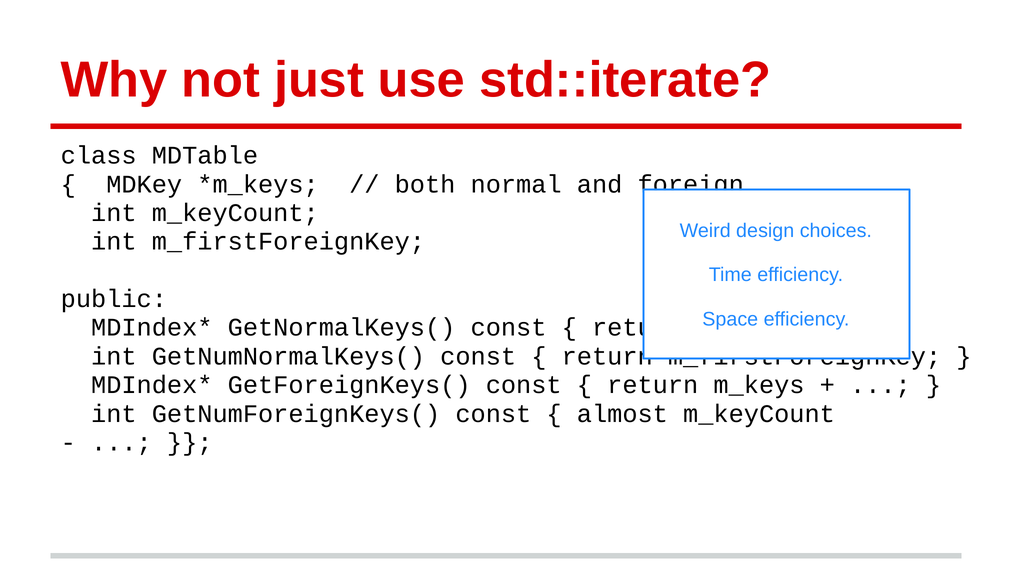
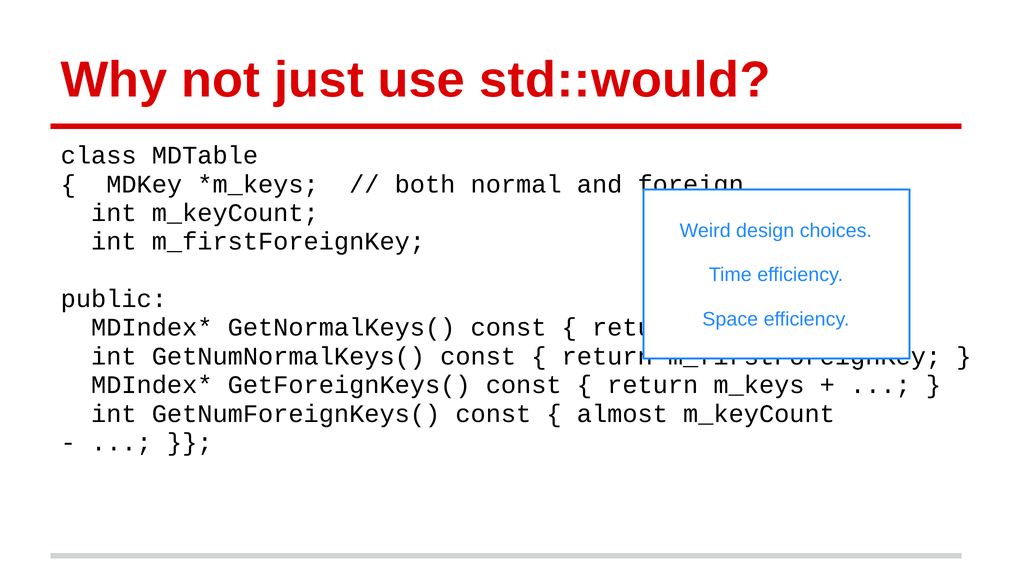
std::iterate: std::iterate -> std::would (625, 80)
